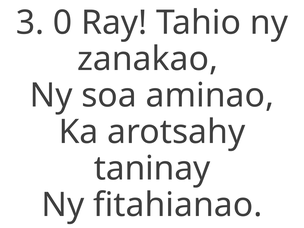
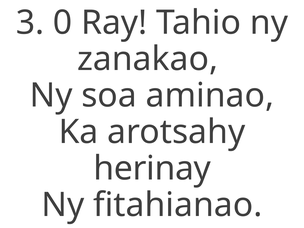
taninay: taninay -> herinay (152, 168)
